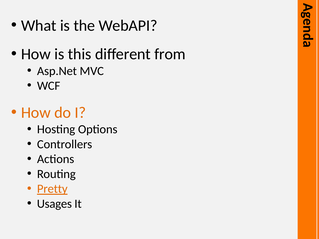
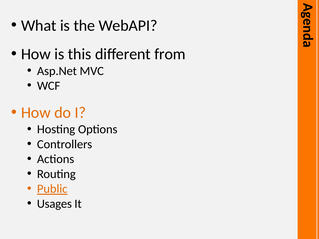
Pretty: Pretty -> Public (52, 189)
